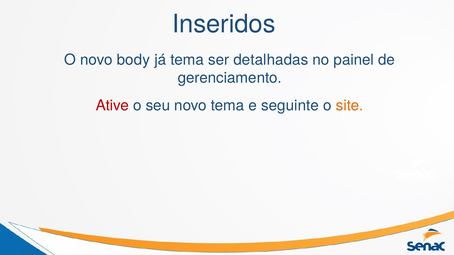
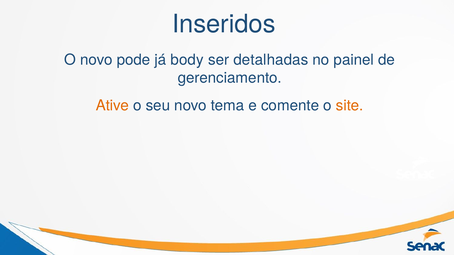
body: body -> pode (133, 60)
já tema: tema -> body (187, 60)
Ative colour: red -> orange (112, 106)
seguinte: seguinte -> comente (290, 106)
